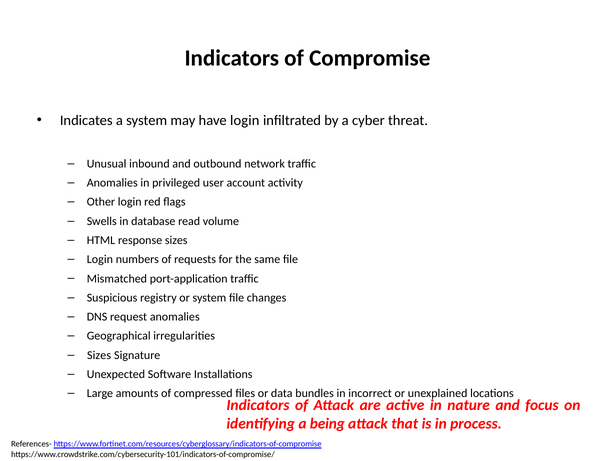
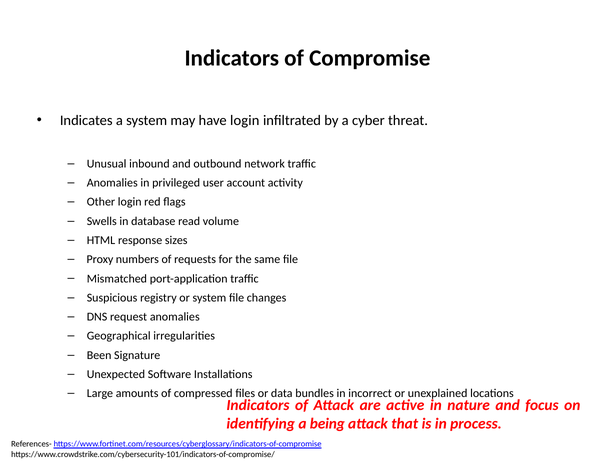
Login: Login -> Proxy (100, 260)
Sizes: Sizes -> Been (99, 355)
